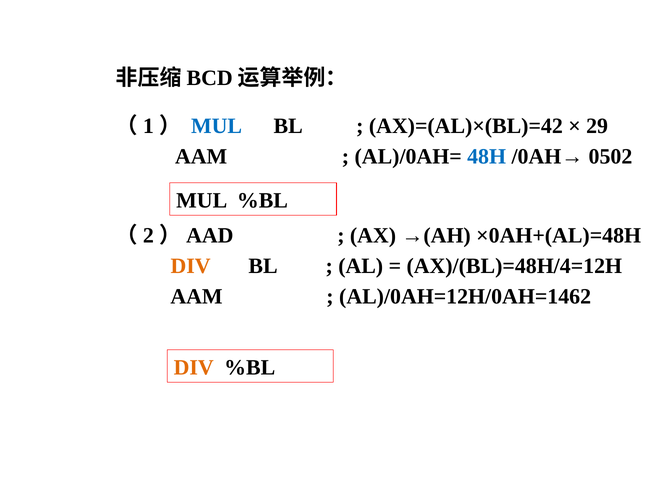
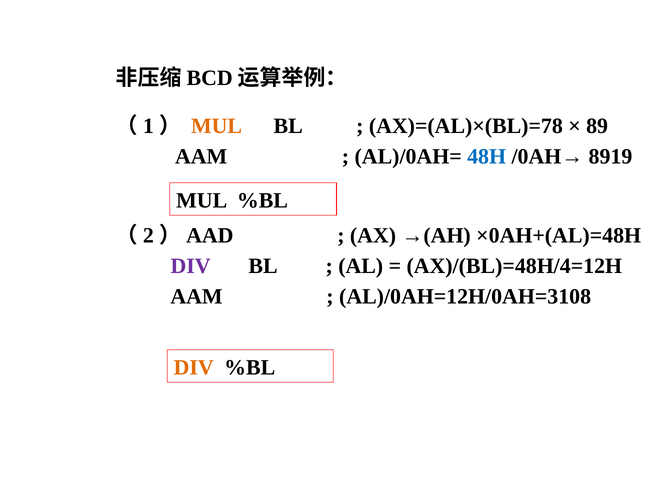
MUL colour: blue -> orange (217, 126)
AX)=(AL)×(BL)=42: AX)=(AL)×(BL)=42 -> AX)=(AL)×(BL)=78 (466, 126)
29: 29 -> 89 (597, 126)
0502: 0502 -> 8919 (610, 157)
DIV colour: orange -> purple (191, 266)
AL)/0AH=12H/0AH=1462: AL)/0AH=12H/0AH=1462 -> AL)/0AH=12H/0AH=3108 (465, 297)
